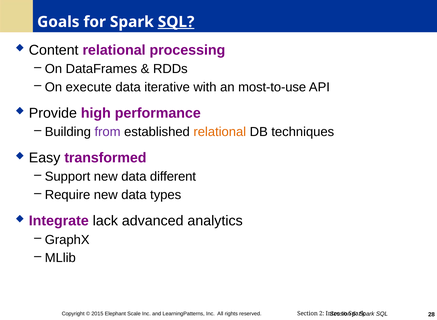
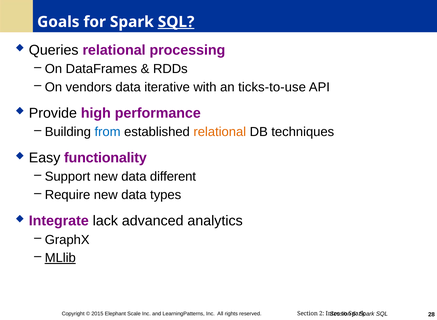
Content: Content -> Queries (54, 50)
execute: execute -> vendors (89, 87)
most-to-use: most-to-use -> ticks-to-use (272, 87)
from colour: purple -> blue (108, 132)
transformed: transformed -> functionality (105, 158)
MLlib underline: none -> present (60, 258)
